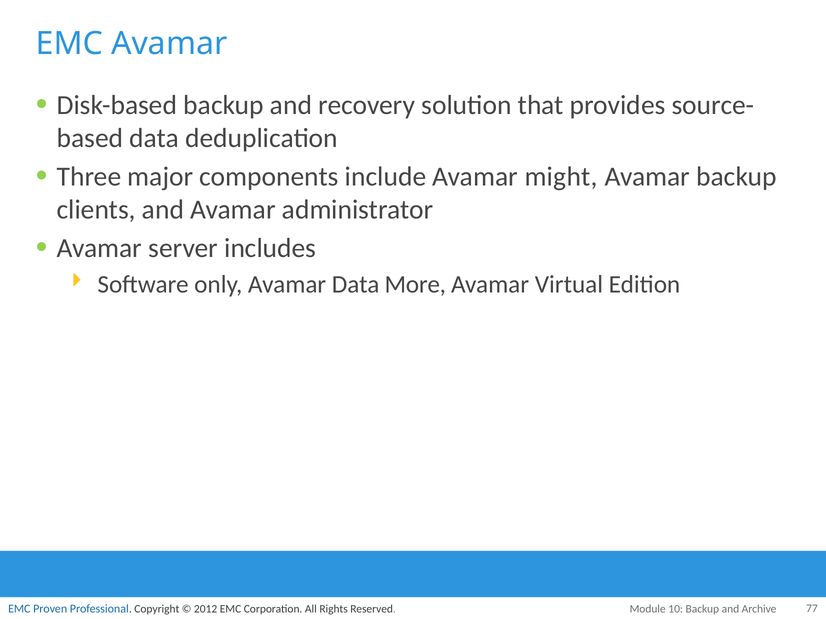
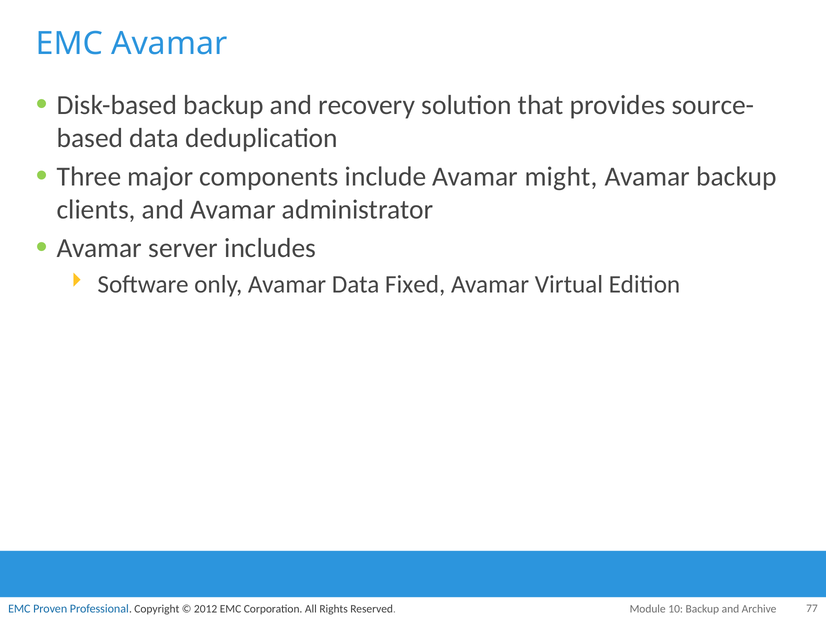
More: More -> Fixed (415, 285)
